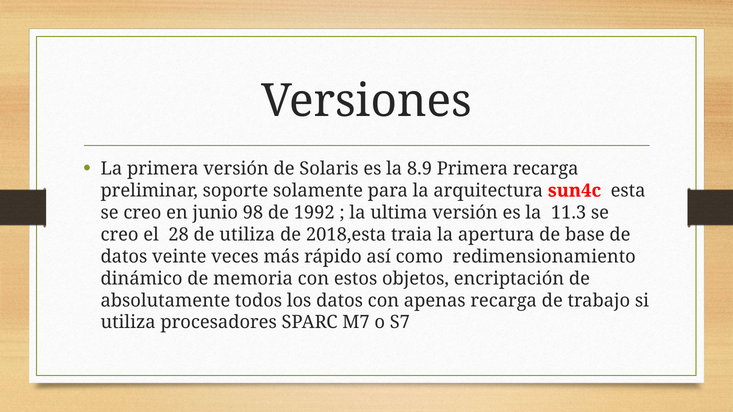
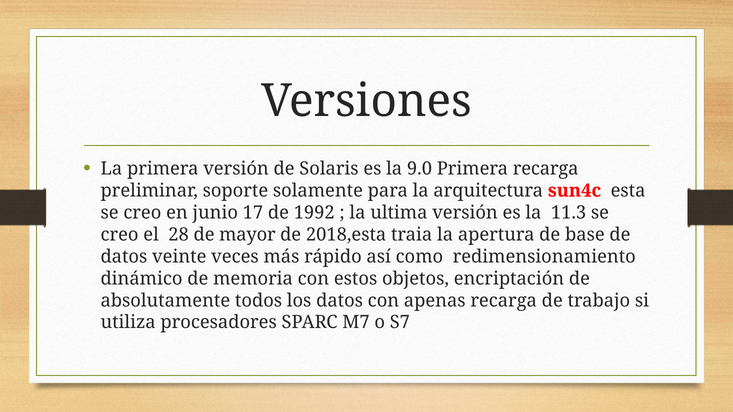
8.9: 8.9 -> 9.0 (420, 169)
98: 98 -> 17 (253, 213)
de utiliza: utiliza -> mayor (247, 235)
